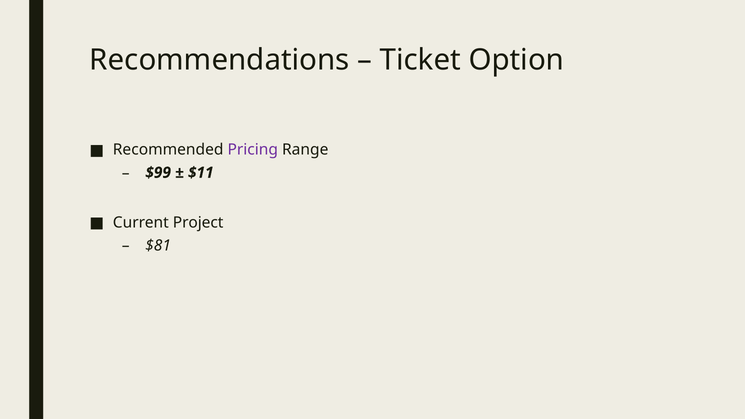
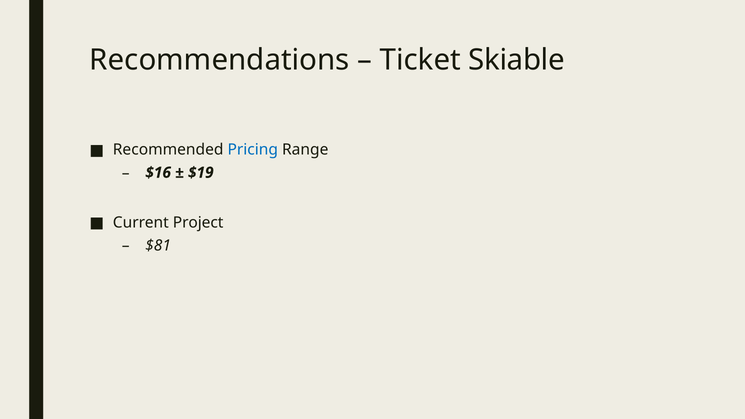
Option: Option -> Skiable (517, 60)
Pricing colour: purple -> blue (253, 150)
$99: $99 -> $16 (158, 173)
$11: $11 -> $19 (201, 173)
